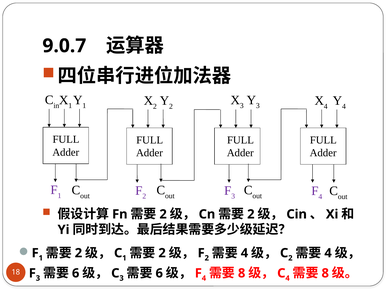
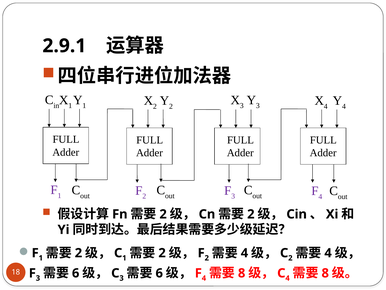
9.0.7: 9.0.7 -> 2.9.1 (64, 46)
